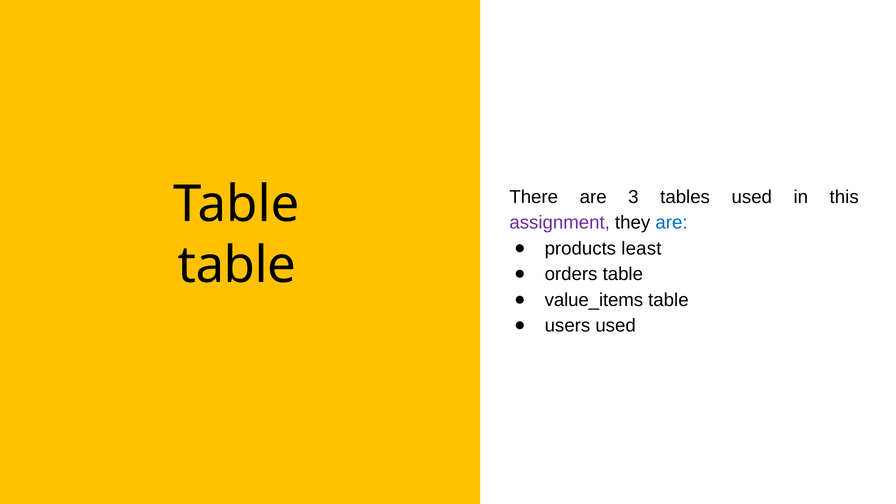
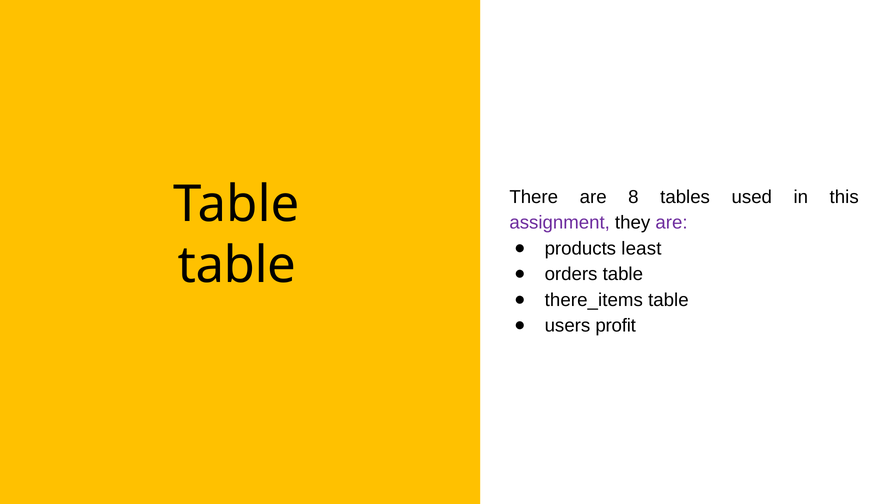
3: 3 -> 8 (633, 197)
are colour: blue -> purple (671, 223)
value_items: value_items -> there_items (594, 300)
users used: used -> profit (616, 326)
